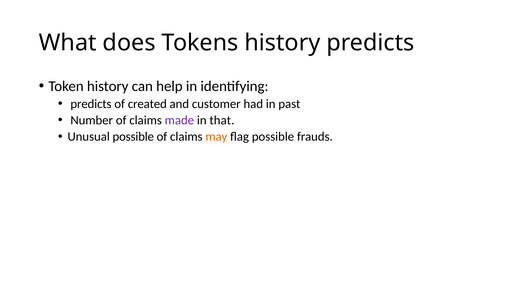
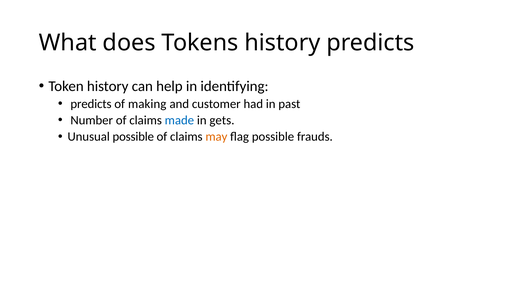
created: created -> making (147, 104)
made colour: purple -> blue (179, 120)
that: that -> gets (222, 120)
